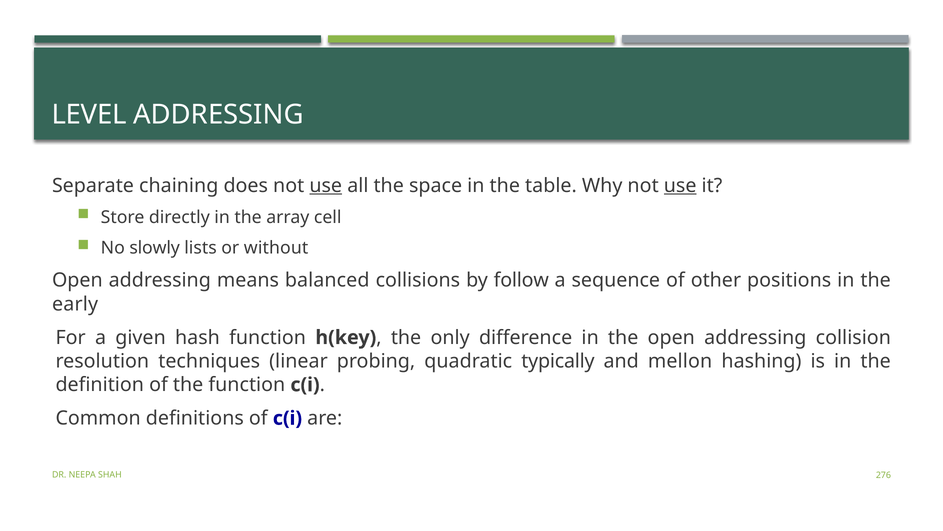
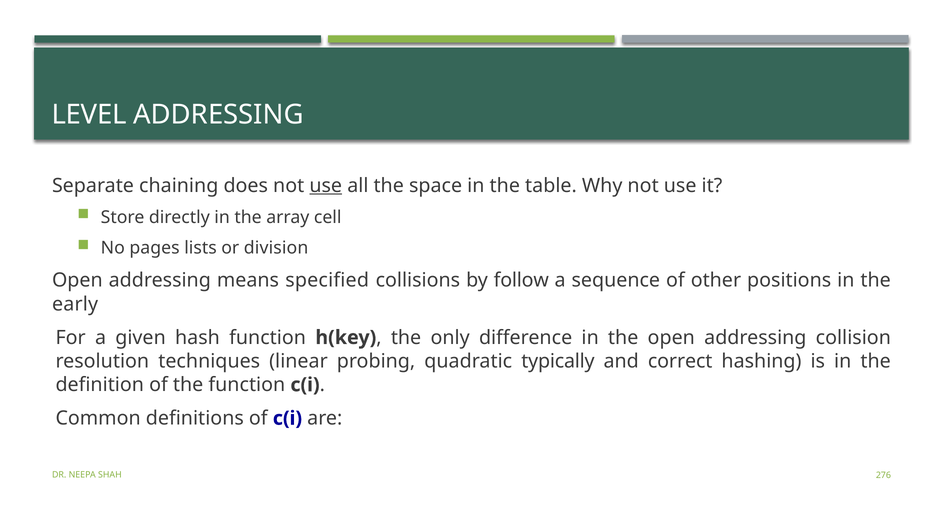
use underline: present -> none (680, 185)
slowly: slowly -> pages (155, 248)
without: without -> division (276, 248)
balanced: balanced -> specified (327, 280)
mellon: mellon -> correct (680, 361)
